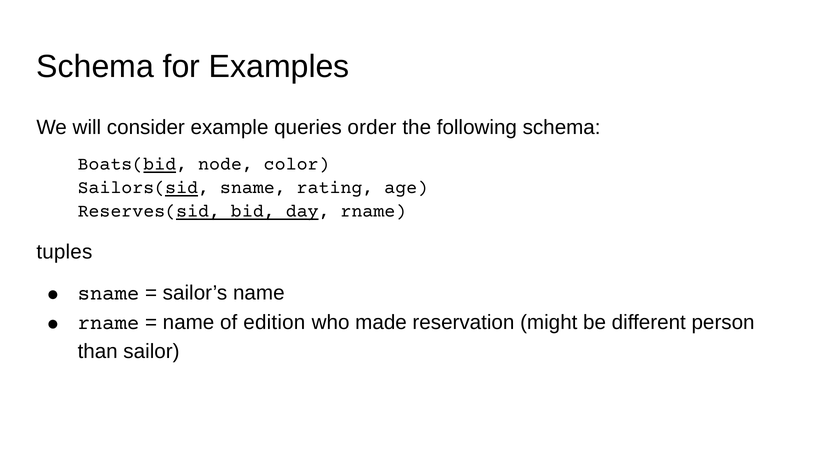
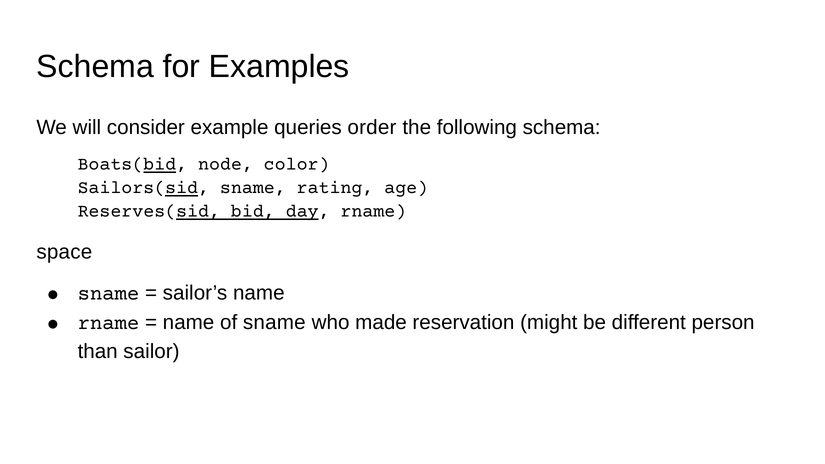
tuples: tuples -> space (64, 252)
of edition: edition -> sname (274, 322)
